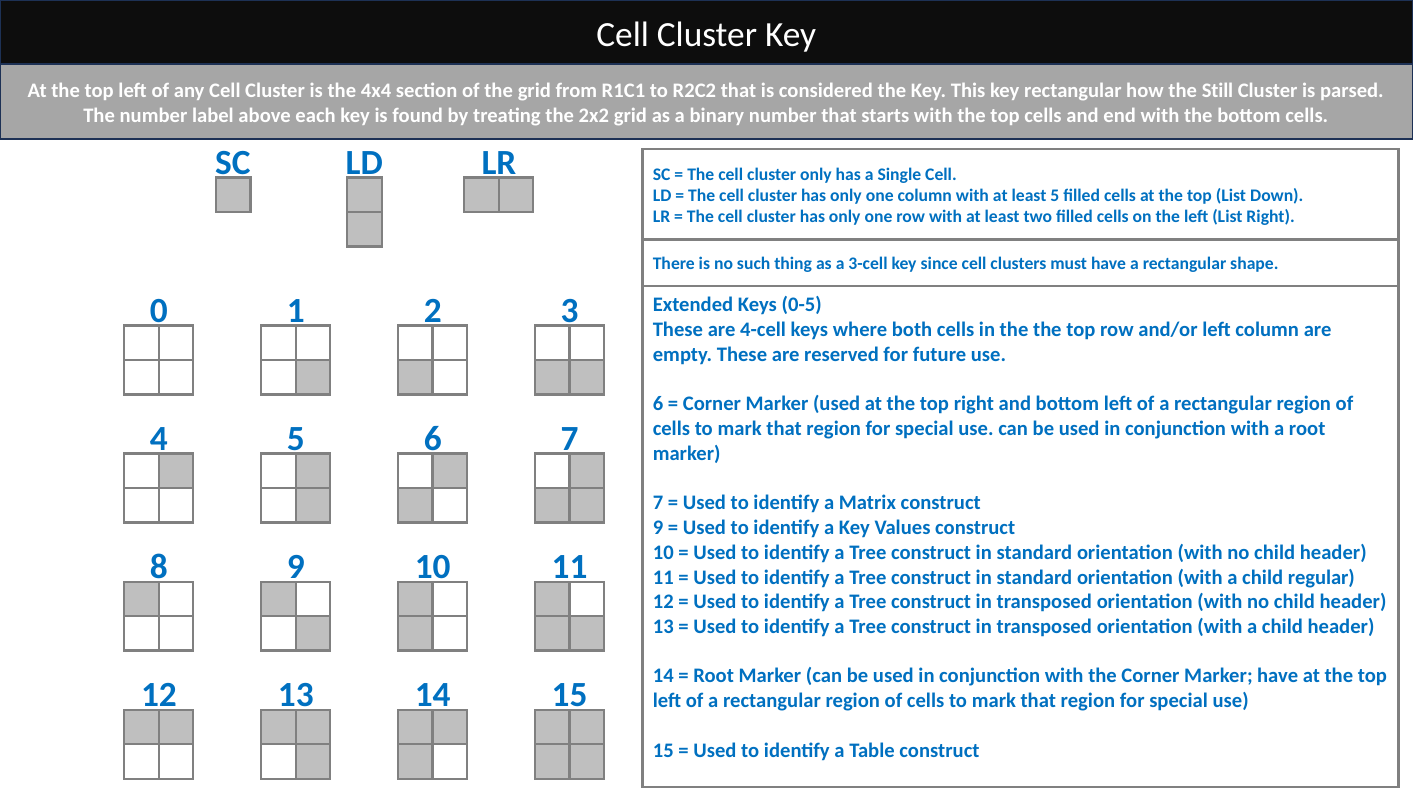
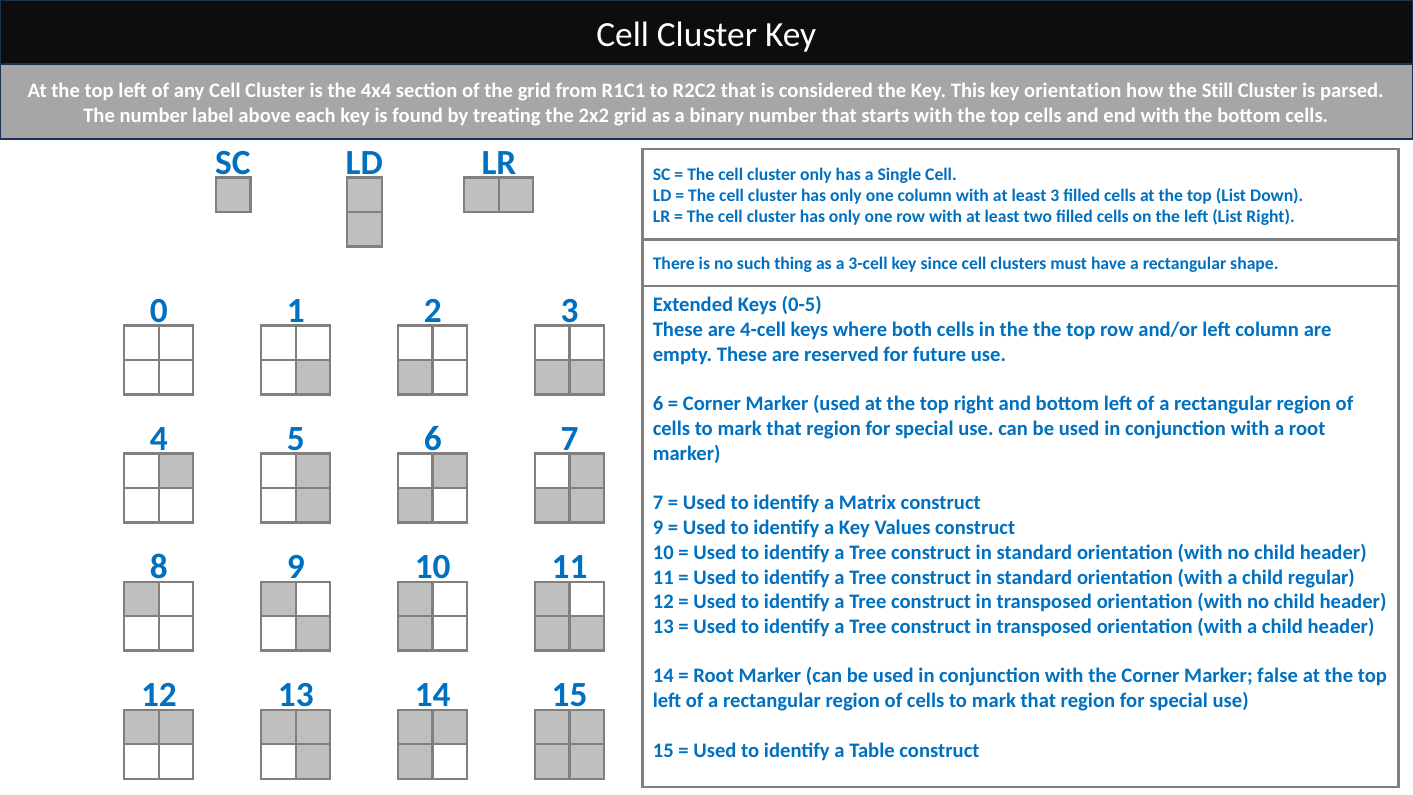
key rectangular: rectangular -> orientation (1073, 91)
least 5: 5 -> 3 (1055, 195)
Marker have: have -> false (1278, 676)
